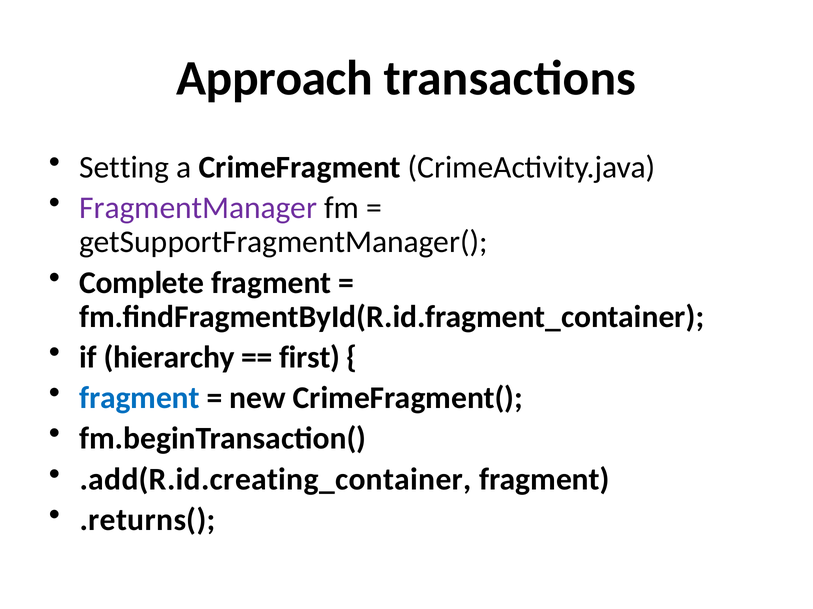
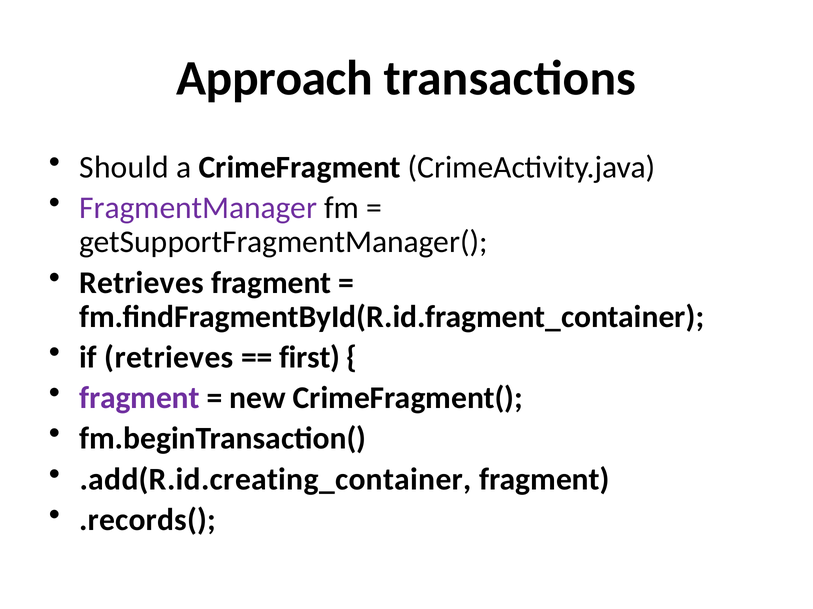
Setting: Setting -> Should (124, 168)
Complete: Complete -> Retrieves (142, 283)
if hierarchy: hierarchy -> retrieves (169, 358)
fragment colour: blue -> purple (139, 398)
.returns(: .returns( -> .records( (148, 520)
